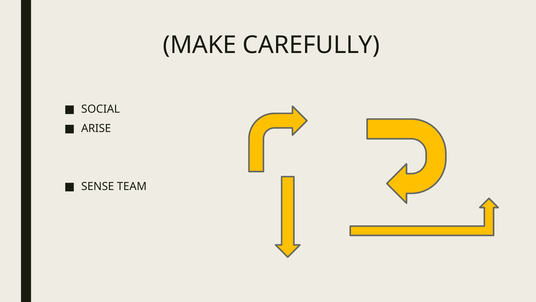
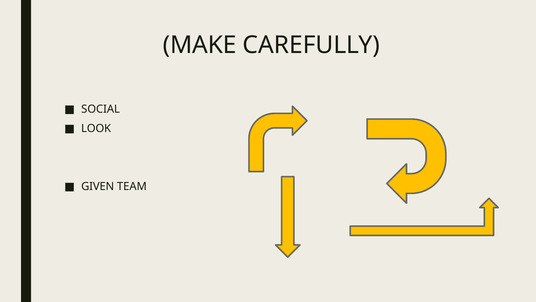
ARISE: ARISE -> LOOK (96, 128)
SENSE: SENSE -> GIVEN (98, 186)
